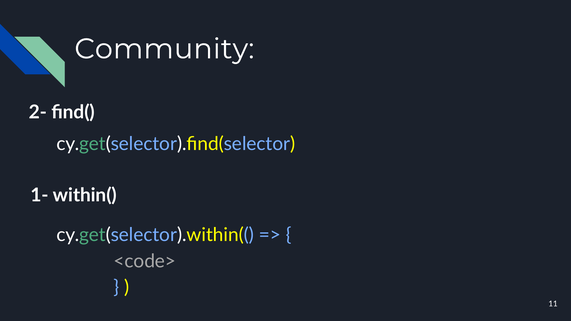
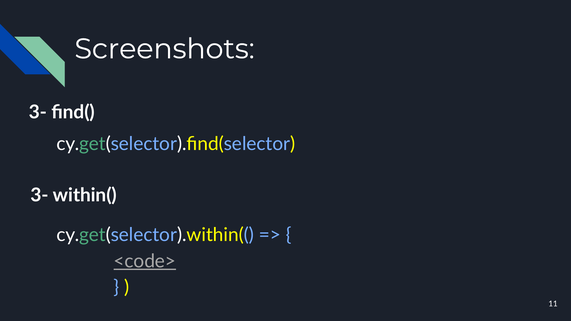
Community: Community -> Screenshots (165, 49)
2-: 2- -> 3- (38, 112)
1-: 1- -> 3- (40, 195)
<code> underline: none -> present (145, 261)
